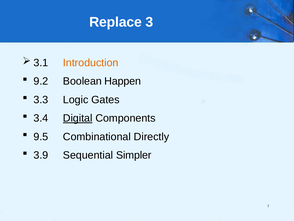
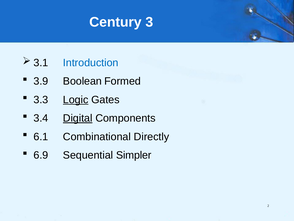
Replace: Replace -> Century (115, 22)
Introduction colour: orange -> blue (91, 63)
9.2: 9.2 -> 3.9 (41, 81)
Happen: Happen -> Formed (123, 81)
Logic underline: none -> present (76, 100)
9.5: 9.5 -> 6.1 (41, 136)
3.9: 3.9 -> 6.9 (41, 155)
